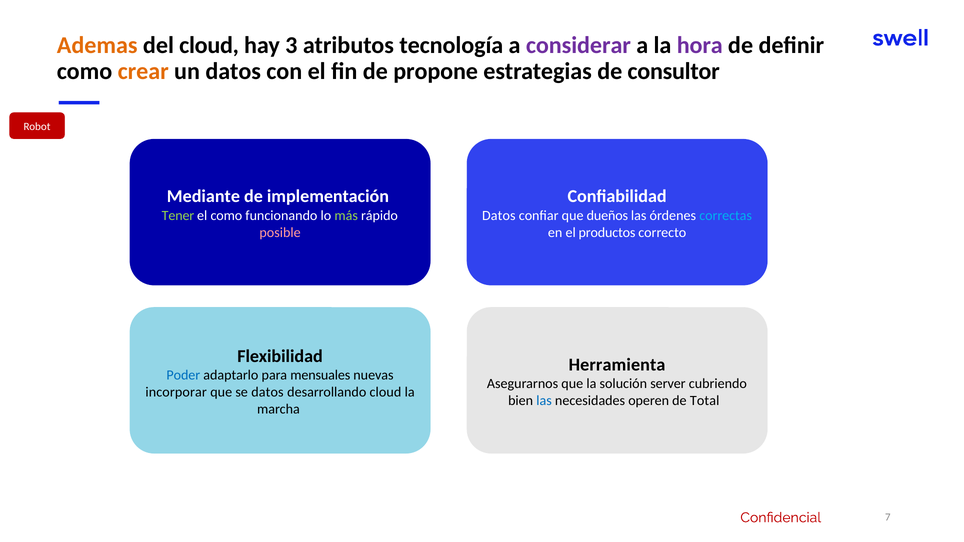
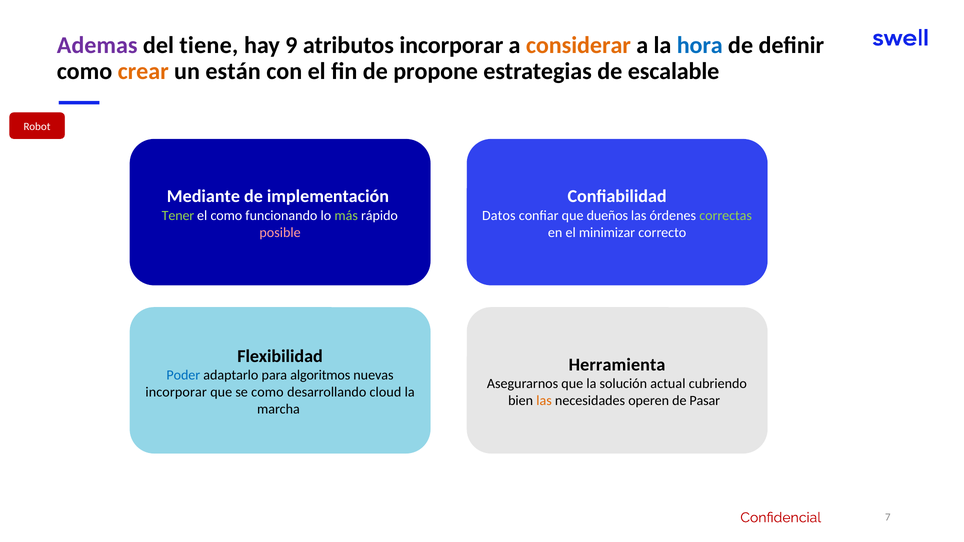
Ademas colour: orange -> purple (97, 45)
del cloud: cloud -> tiene (209, 45)
3: 3 -> 9 (291, 45)
atributos tecnología: tecnología -> incorporar (451, 45)
considerar colour: purple -> orange (578, 45)
hora colour: purple -> blue (700, 45)
un datos: datos -> están (233, 71)
consultor: consultor -> escalable (674, 71)
correctas colour: light blue -> light green (726, 216)
productos: productos -> minimizar (607, 232)
mensuales: mensuales -> algoritmos (320, 375)
server: server -> actual (668, 384)
se datos: datos -> como (267, 392)
las colour: blue -> orange (544, 401)
Total: Total -> Pasar (705, 401)
